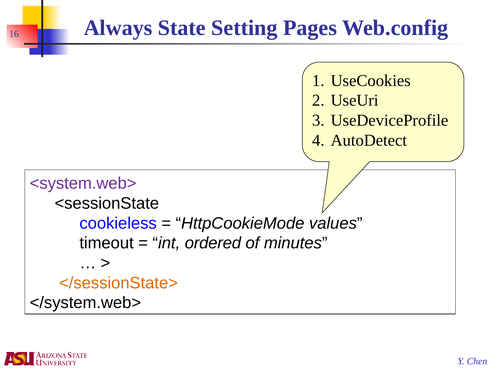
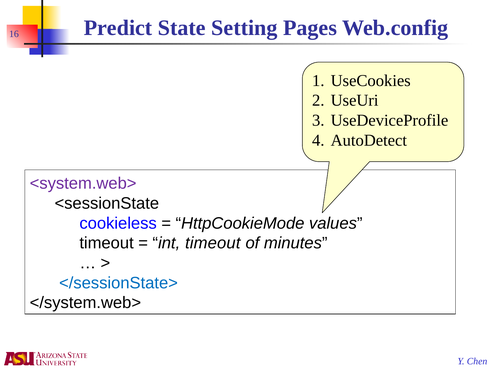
Always: Always -> Predict (118, 28)
int ordered: ordered -> timeout (213, 243)
</sessionState> colour: orange -> blue (119, 283)
